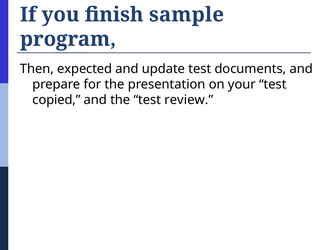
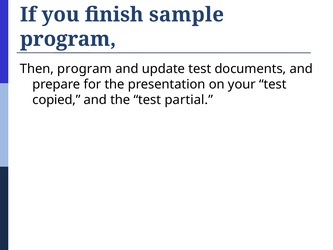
Then expected: expected -> program (85, 69)
review: review -> partial (189, 100)
